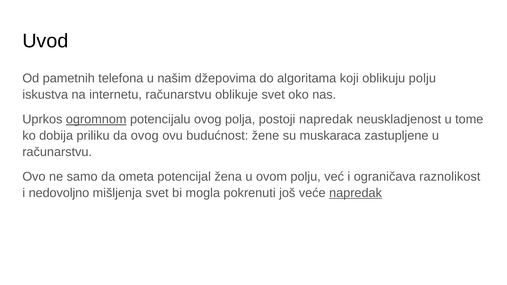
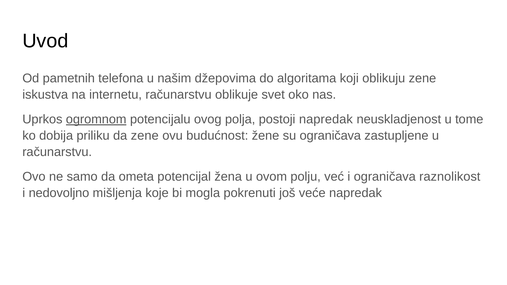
oblikuju polju: polju -> zene (422, 78)
da ovog: ovog -> zene (145, 136)
su muskaraca: muskaraca -> ograničava (330, 136)
mišljenja svet: svet -> koje (157, 193)
napredak underline: present -> none (356, 193)
